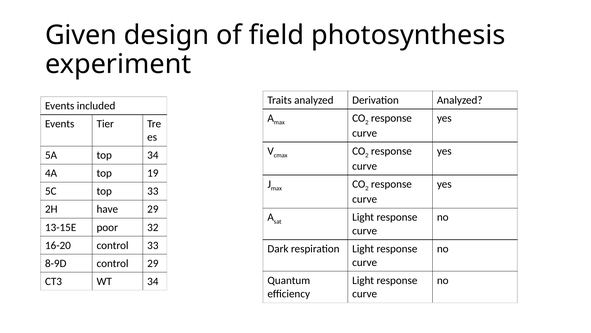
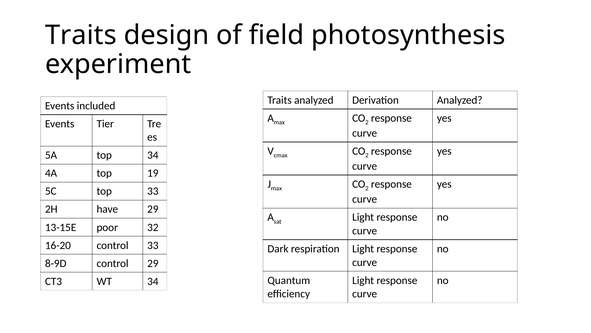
Given: Given -> Traits (81, 35)
